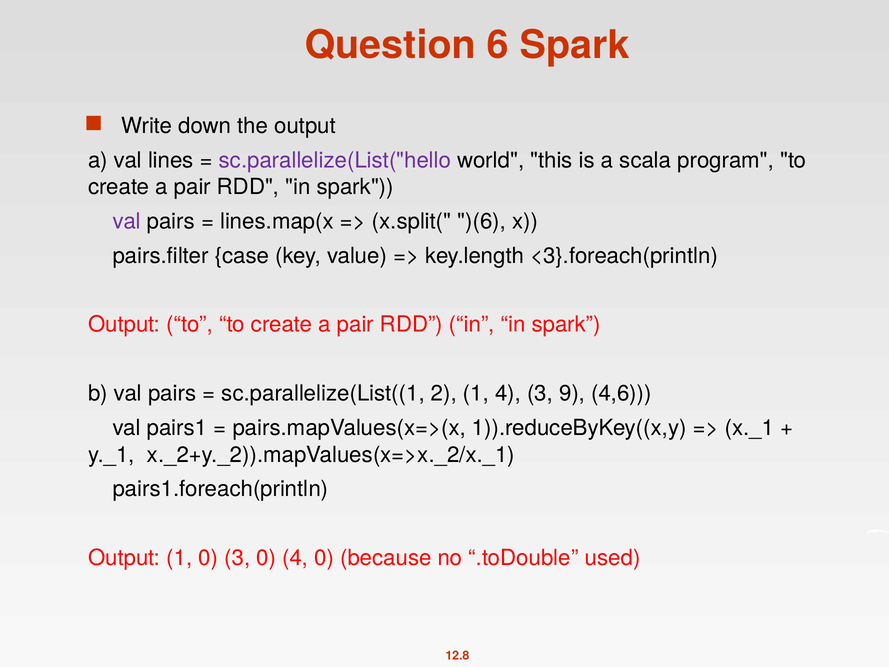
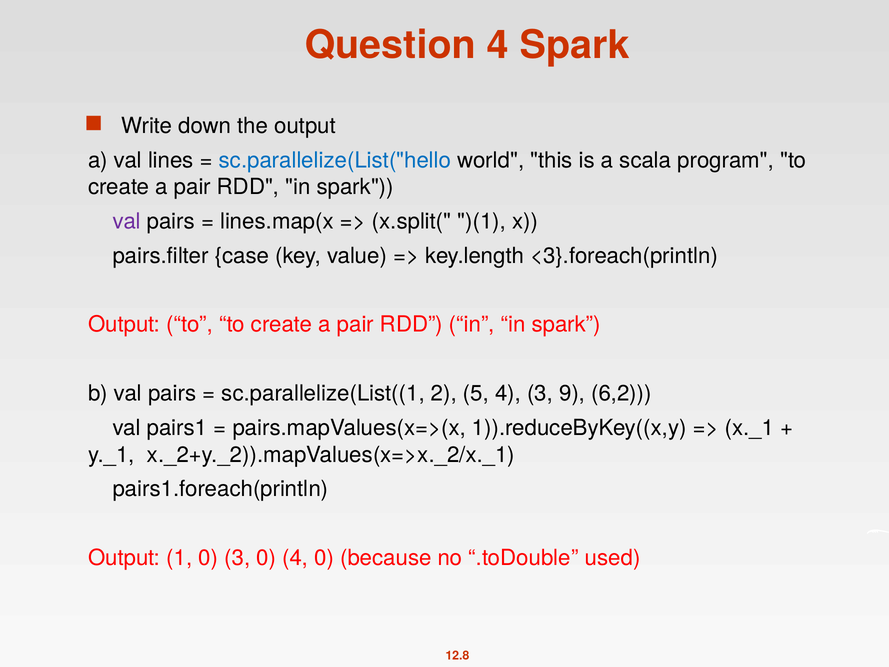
Question 6: 6 -> 4 (498, 45)
sc.parallelize(List("hello colour: purple -> blue (335, 160)
)(6: )(6 -> )(1 (482, 221)
2 1: 1 -> 5 (476, 393)
4,6: 4,6 -> 6,2 (621, 393)
